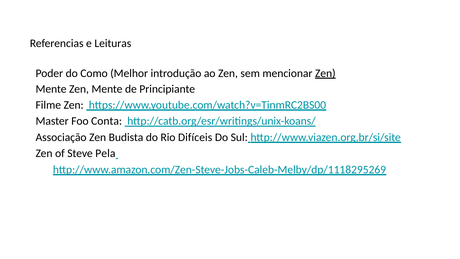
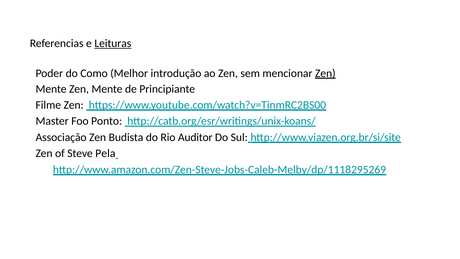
Leituras underline: none -> present (113, 43)
Conta: Conta -> Ponto (107, 121)
Difíceis: Difíceis -> Auditor (195, 137)
